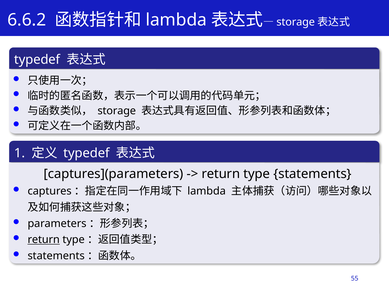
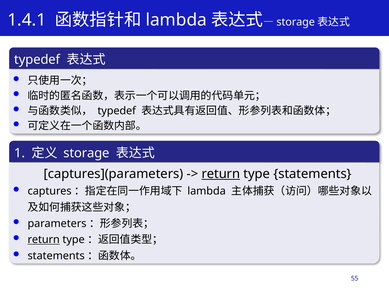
6.6.2: 6.6.2 -> 1.4.1 (27, 20)
storage: storage -> typedef (117, 111)
typedef: typedef -> storage (87, 153)
return underline: none -> present (221, 174)
